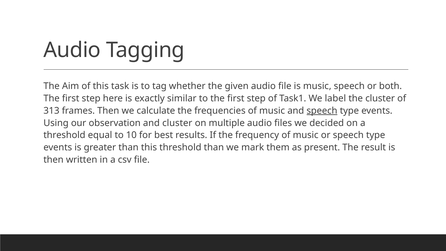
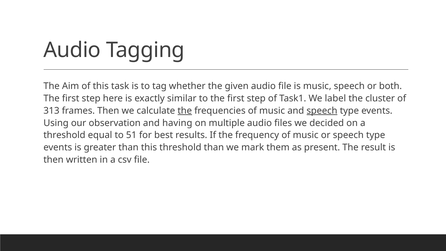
the underline: none -> present (185, 111)
and cluster: cluster -> having (177, 123)
10: 10 -> 51 (131, 135)
